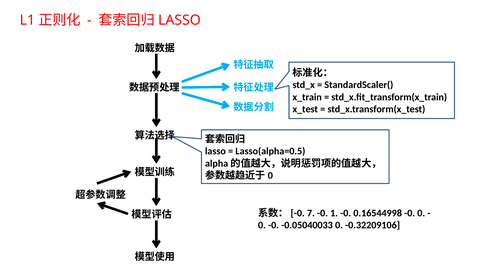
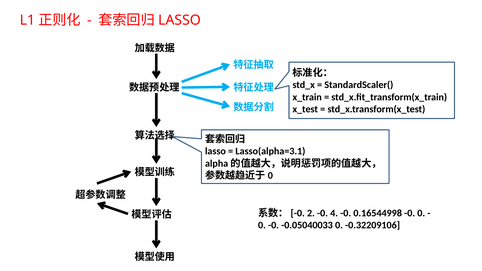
Lasso(alpha=0.5: Lasso(alpha=0.5 -> Lasso(alpha=3.1 (270, 151)
7: 7 -> 2 (311, 213)
1: 1 -> 4 (334, 213)
